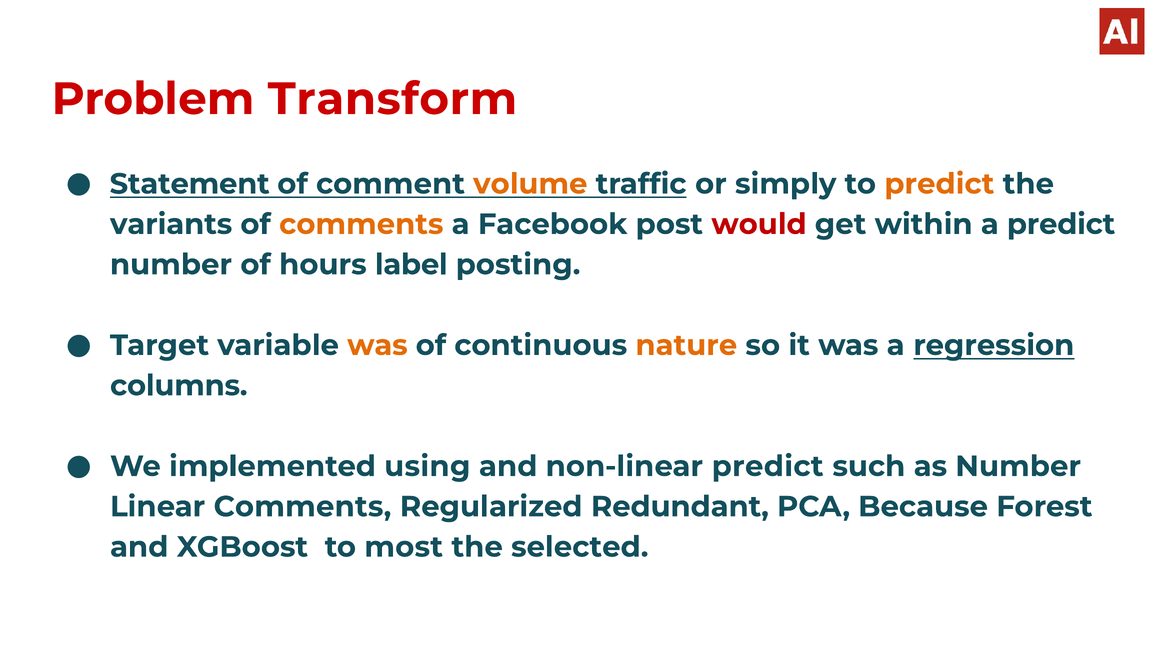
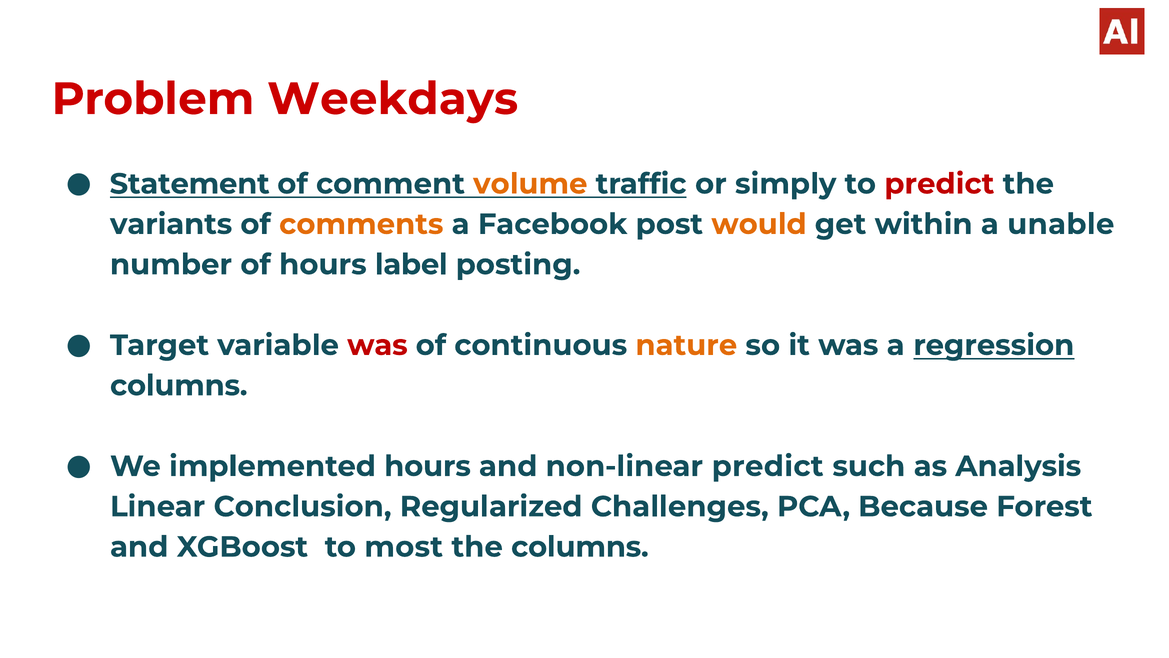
Transform: Transform -> Weekdays (393, 99)
predict colour: orange -> red (939, 184)
would colour: red -> orange (759, 224)
a predict: predict -> unable (1061, 224)
was colour: orange -> red (377, 345)
implemented using: using -> hours (428, 466)
as Number: Number -> Analysis (1018, 466)
Linear Comments: Comments -> Conclusion (303, 506)
Redundant: Redundant -> Challenges (680, 506)
the selected: selected -> columns (580, 547)
